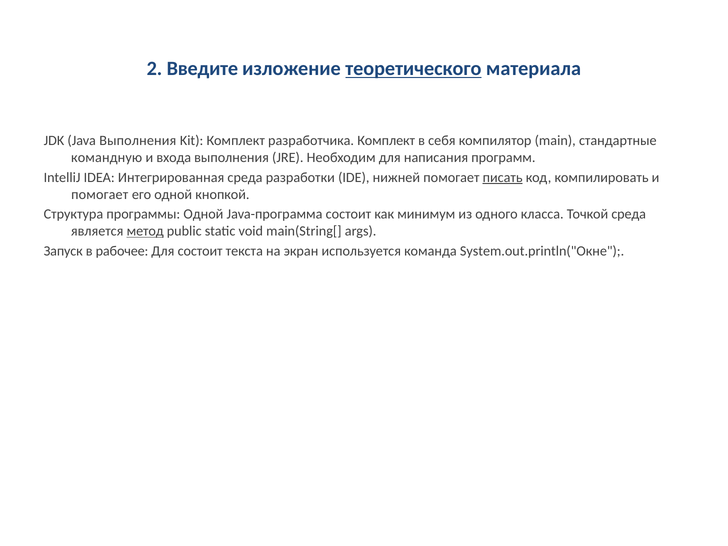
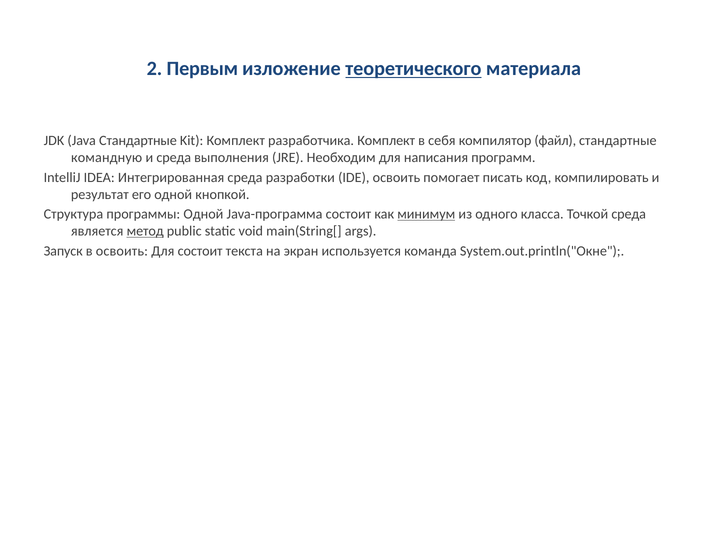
Введите: Введите -> Первым (202, 69)
Java Выполнения: Выполнения -> Стандартные (138, 141)
main: main -> файл (555, 141)
и входа: входа -> среда (174, 158)
IDE нижней: нижней -> освоить (396, 177)
писать underline: present -> none (503, 177)
помогает: помогает -> результат (100, 194)
минимум underline: none -> present (426, 214)
в рабочее: рабочее -> освоить (122, 251)
